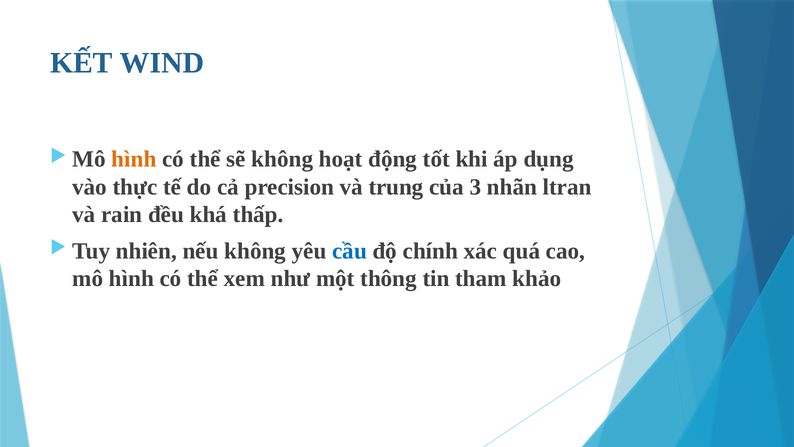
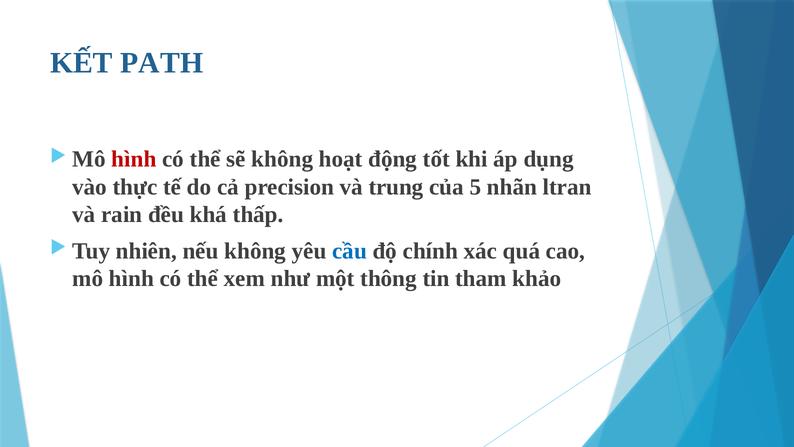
WIND: WIND -> PATH (162, 63)
hình colour: orange -> red (134, 159)
3: 3 -> 5 (475, 187)
